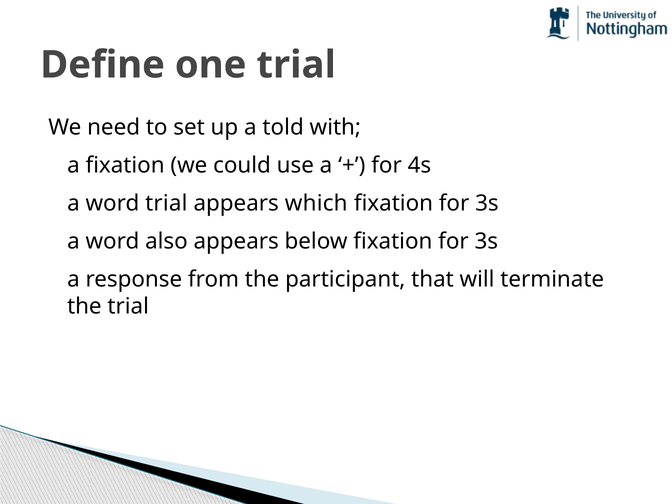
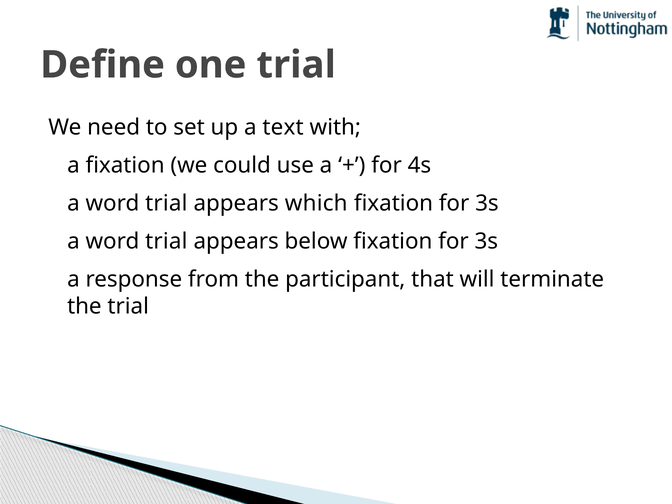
told: told -> text (283, 127)
also: also -> trial (166, 241)
